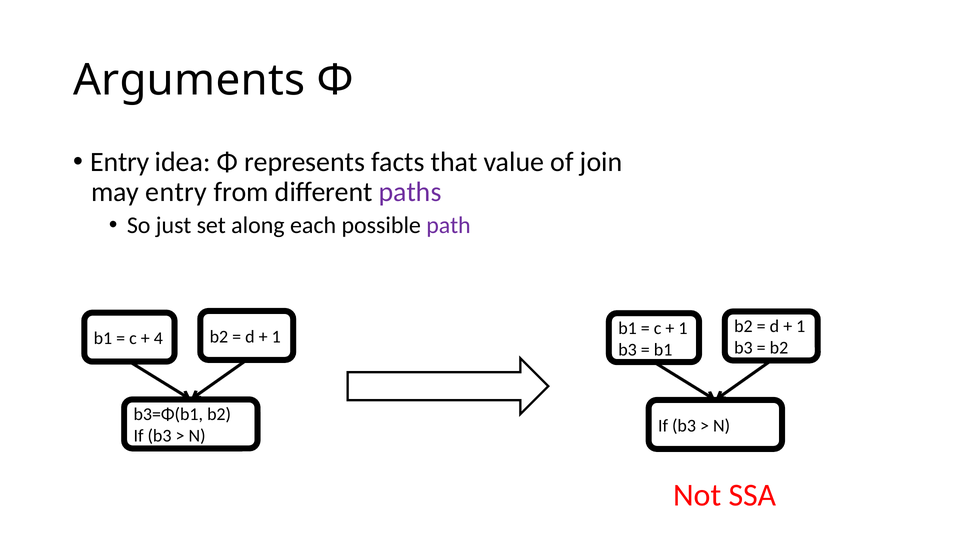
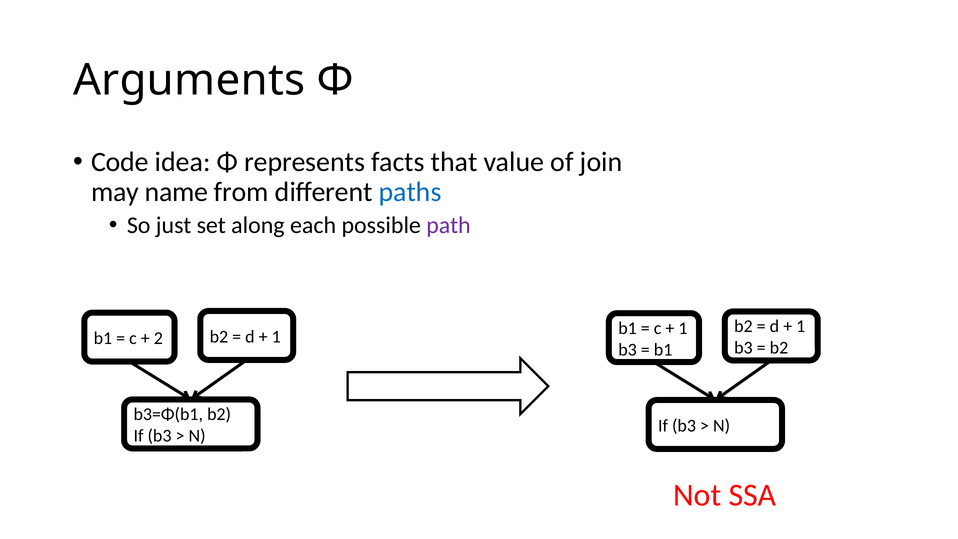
Entry: Entry -> Code (120, 162)
may entry: entry -> name (176, 192)
paths colour: purple -> blue (410, 192)
4: 4 -> 2 (158, 338)
